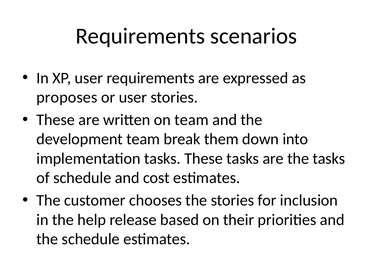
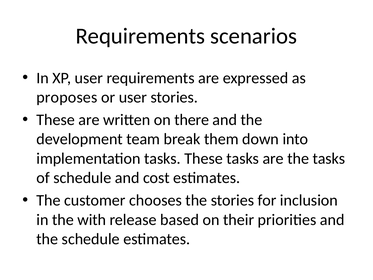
on team: team -> there (192, 120)
help: help -> with (92, 220)
